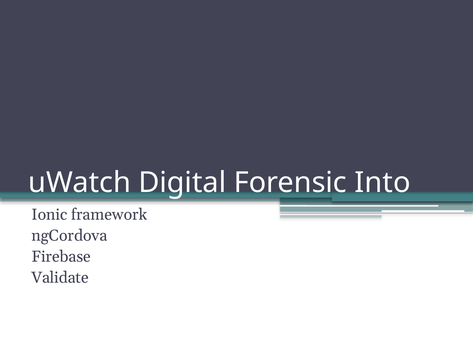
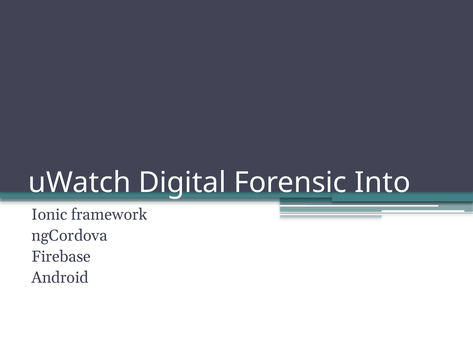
Validate: Validate -> Android (60, 277)
